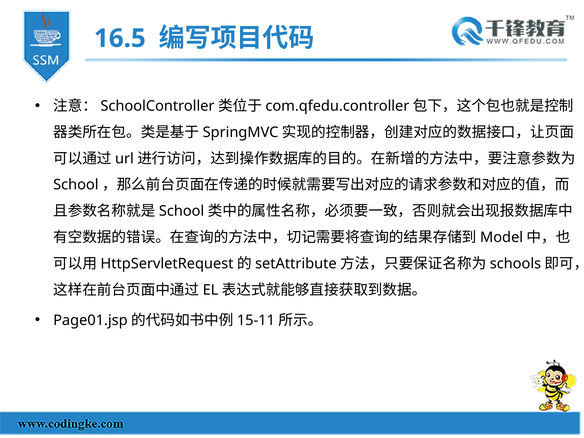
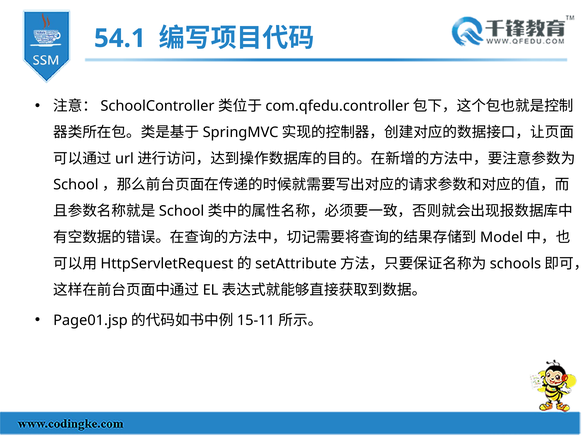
16.5: 16.5 -> 54.1 (120, 38)
